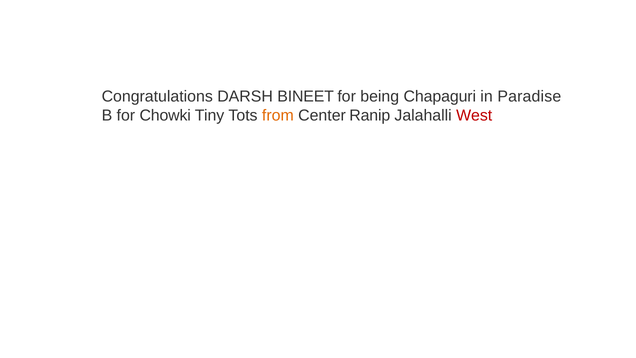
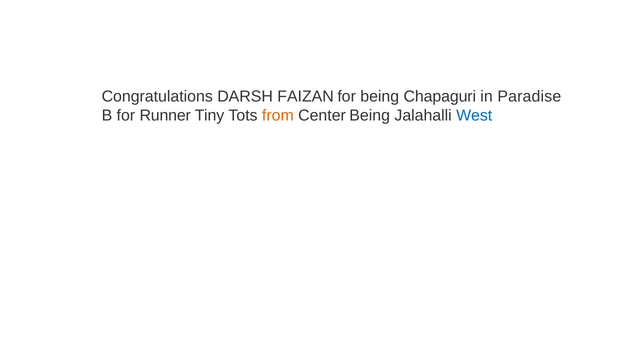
BINEET: BINEET -> FAIZAN (306, 96)
Chowki: Chowki -> Runner (165, 116)
Center Ranip: Ranip -> Being (370, 116)
West colour: red -> blue (474, 116)
